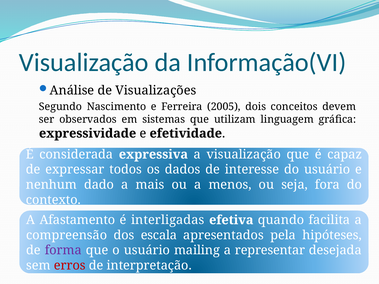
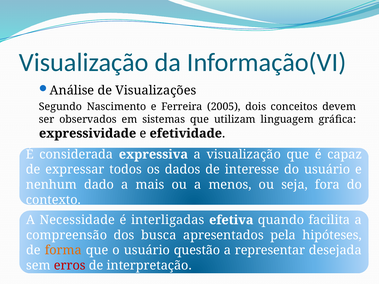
Afastamento: Afastamento -> Necessidade (77, 220)
escala: escala -> busca (159, 235)
forma colour: purple -> orange (63, 251)
mailing: mailing -> questão (197, 251)
